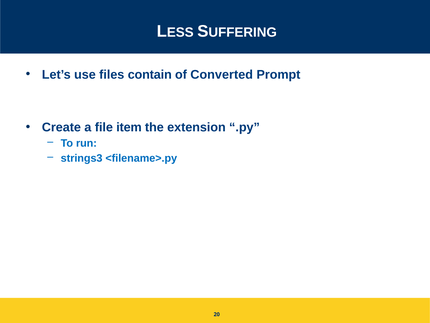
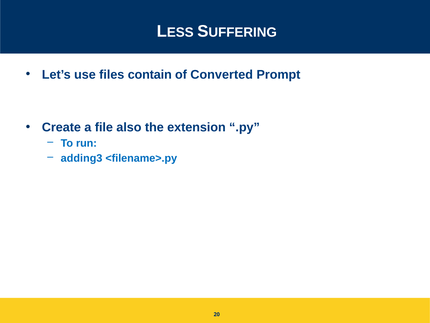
item: item -> also (129, 127)
strings3: strings3 -> adding3 (82, 158)
